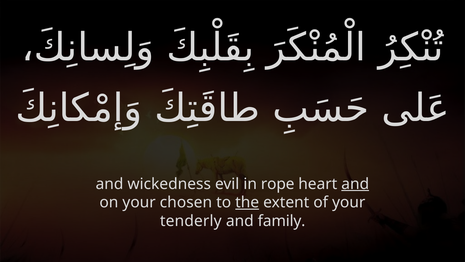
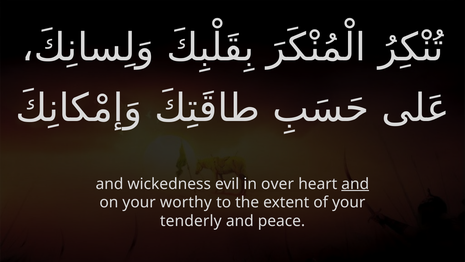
rope: rope -> over (278, 184)
chosen: chosen -> worthy (186, 202)
the underline: present -> none (247, 202)
family: family -> peace (281, 221)
